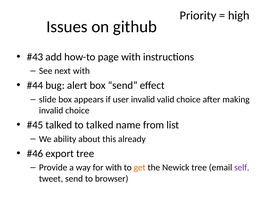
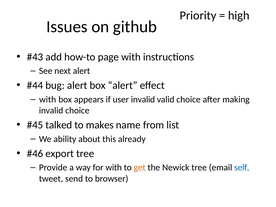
next with: with -> alert (81, 71)
box send: send -> alert (123, 85)
slide: slide -> with (48, 99)
to talked: talked -> makes (100, 125)
self colour: purple -> blue (242, 168)
